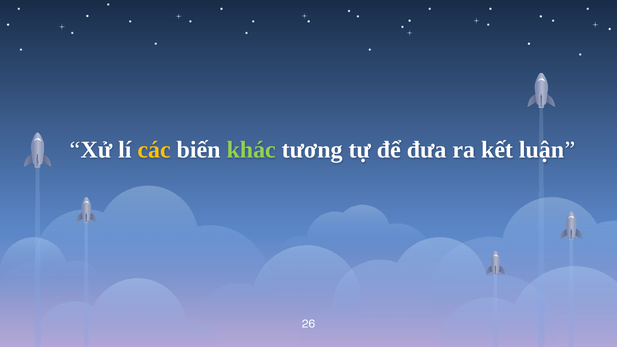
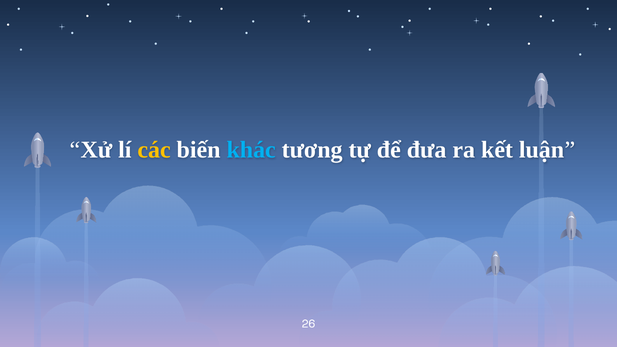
khác colour: light green -> light blue (251, 150)
